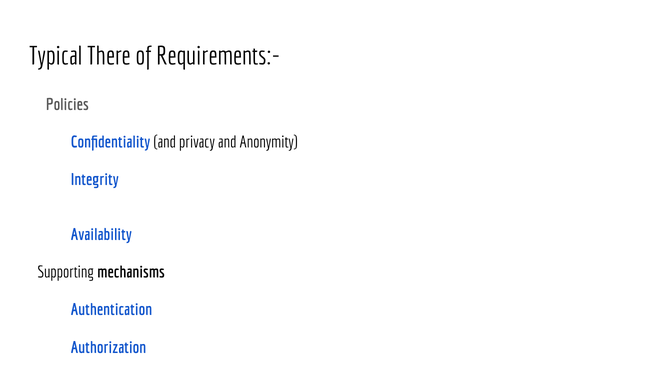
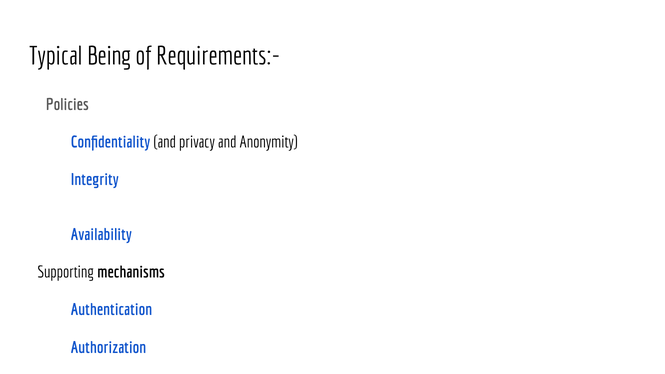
There: There -> Being (109, 56)
